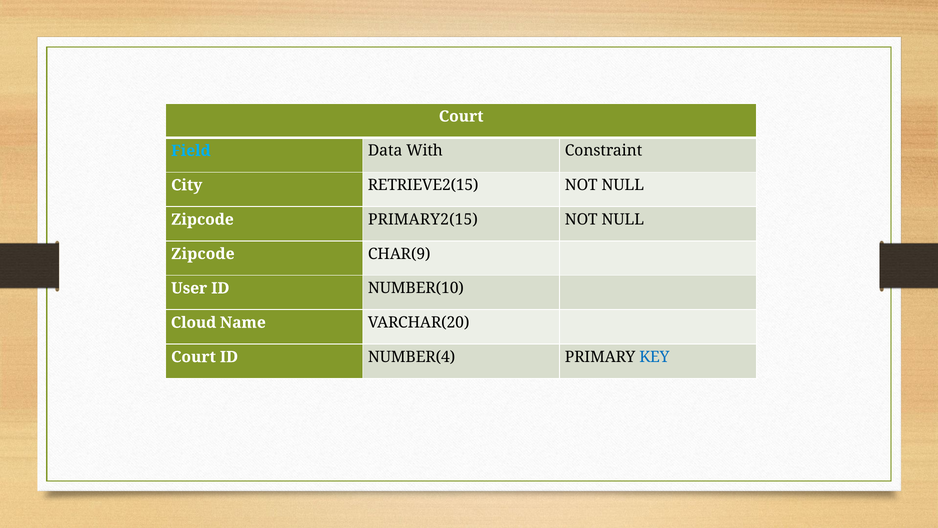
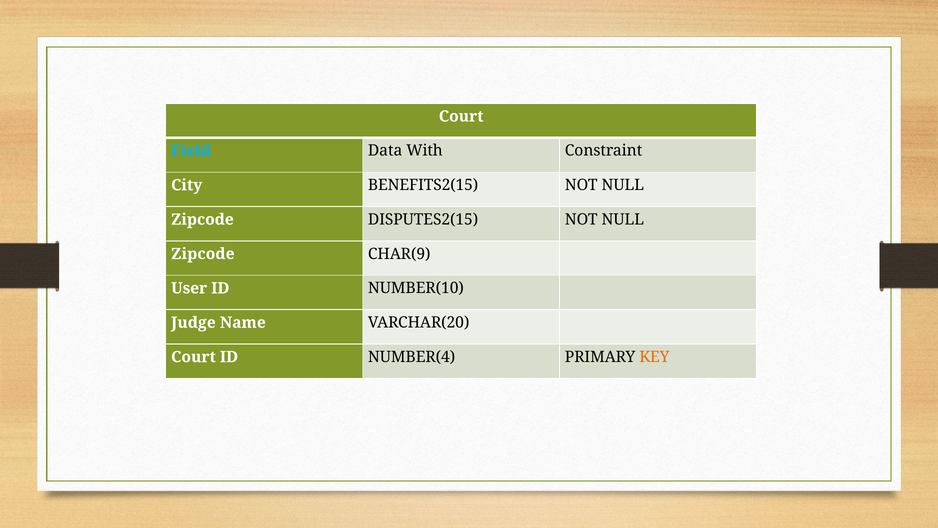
RETRIEVE2(15: RETRIEVE2(15 -> BENEFITS2(15 (423, 185)
PRIMARY2(15: PRIMARY2(15 -> DISPUTES2(15 (423, 219)
Cloud: Cloud -> Judge (193, 322)
KEY colour: blue -> orange (654, 357)
